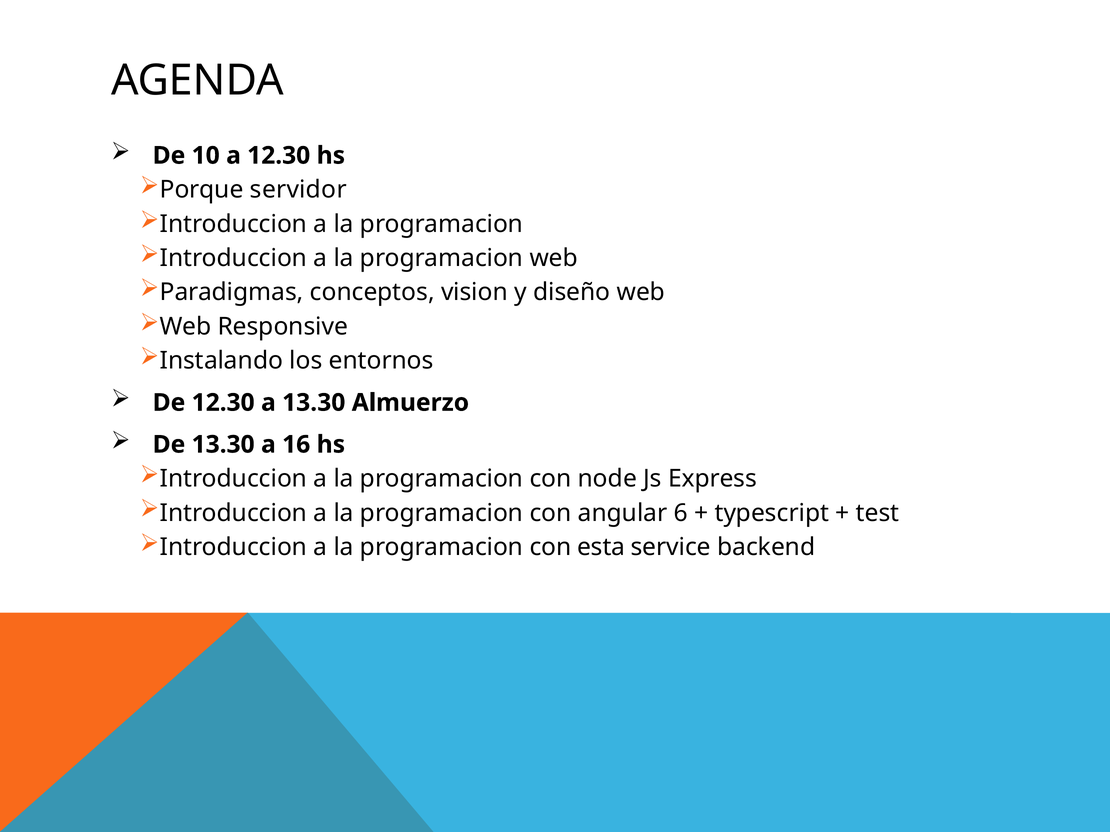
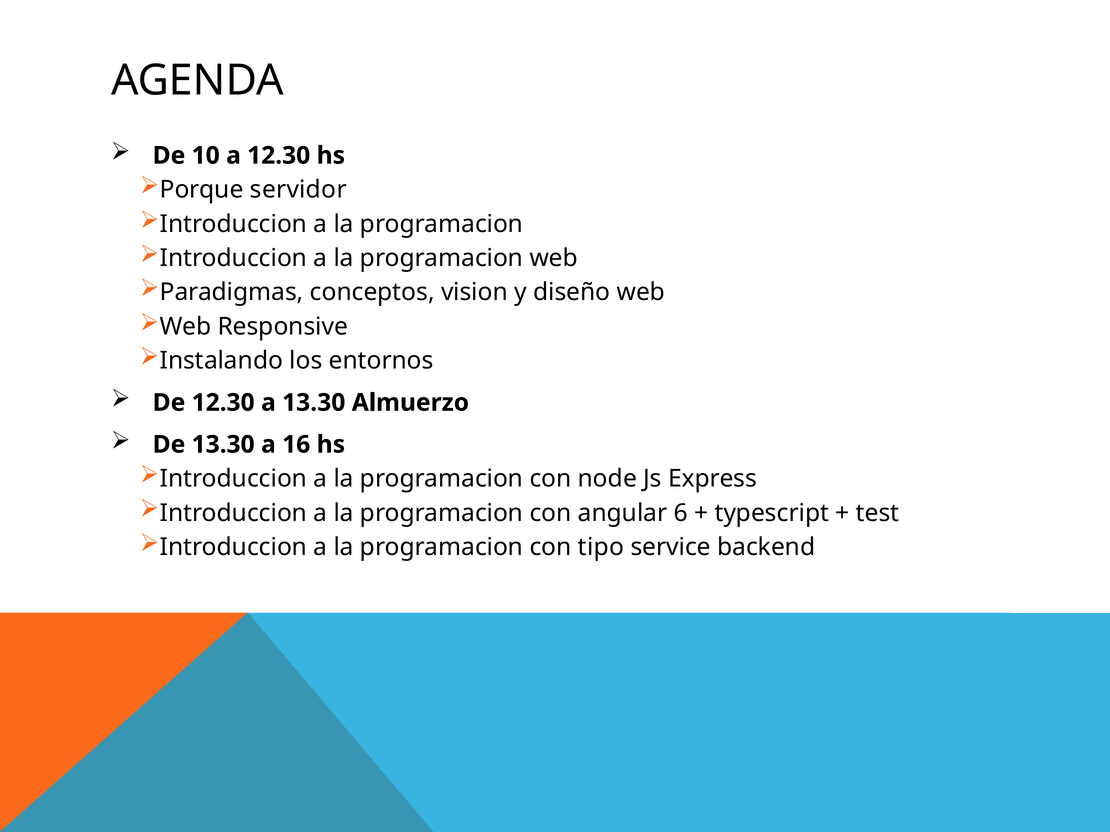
esta: esta -> tipo (601, 547)
